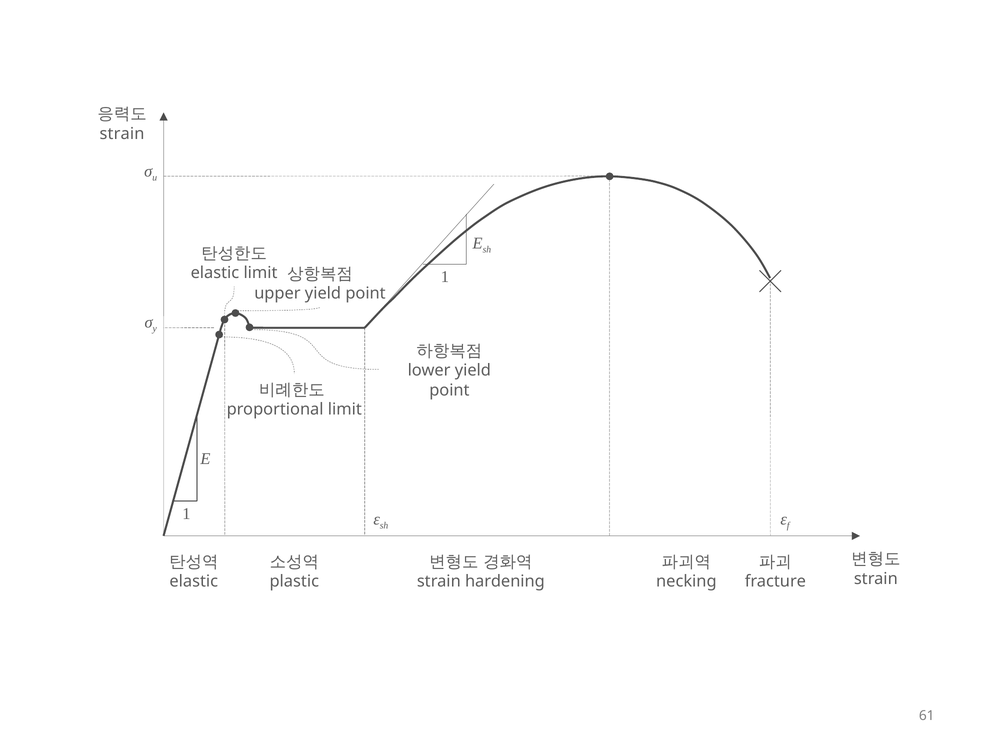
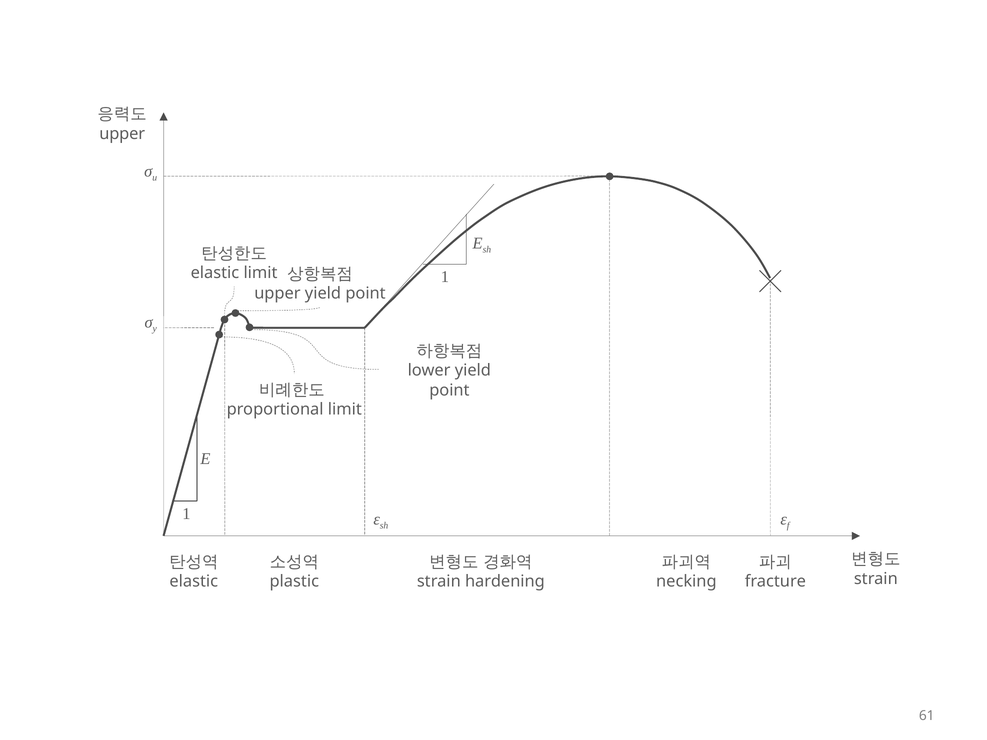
strain: strain -> upper (122, 134)
